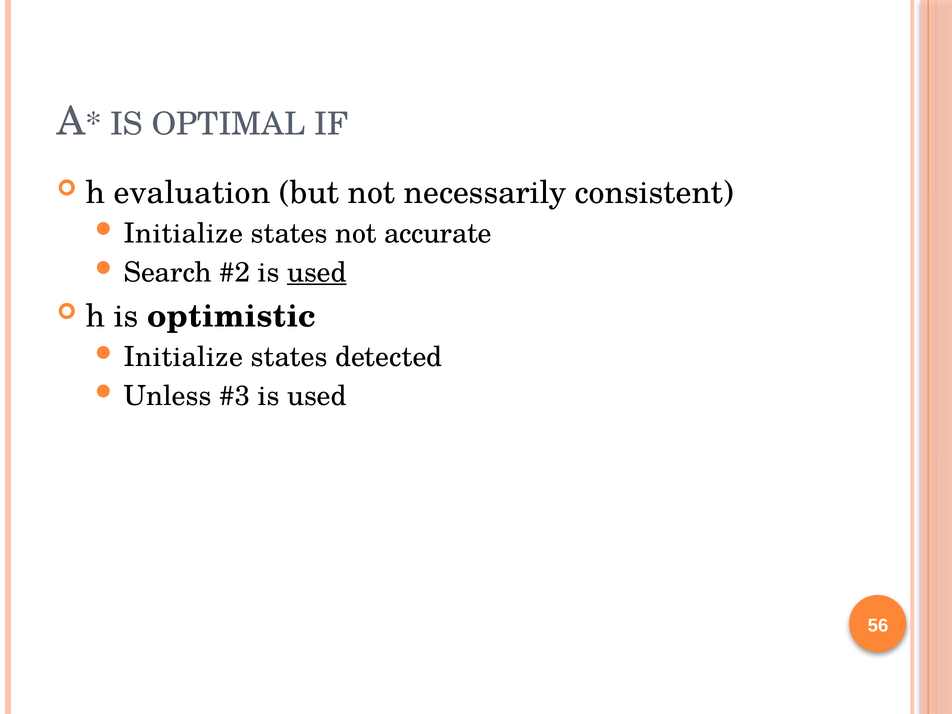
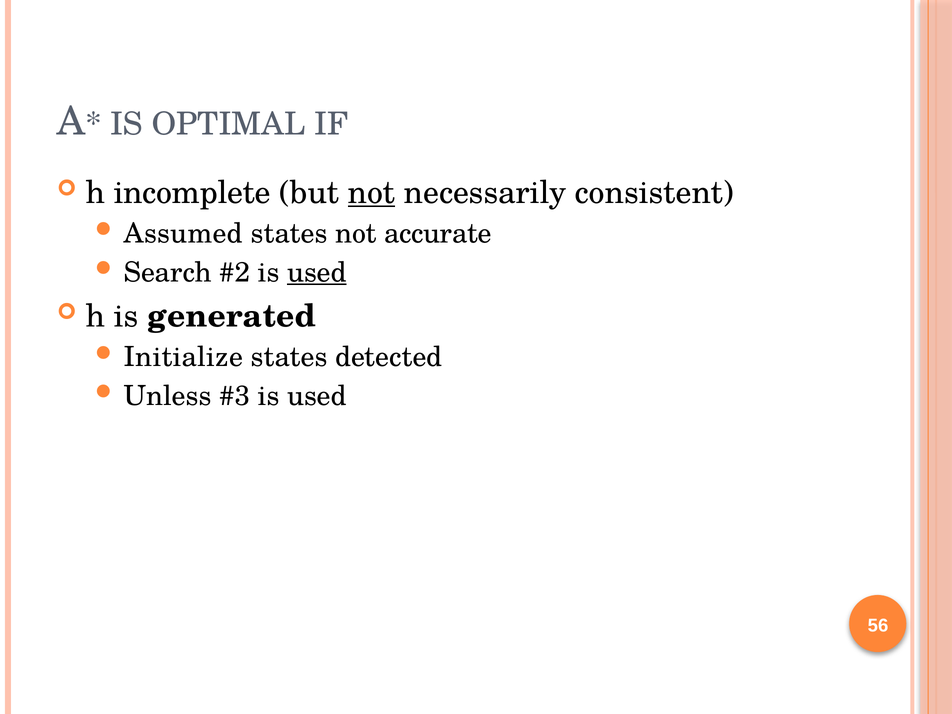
evaluation: evaluation -> incomplete (192, 193)
not underline: none -> present (372, 193)
Initialize: Initialize -> Assumed (183, 234)
optimistic: optimistic -> generated (232, 316)
